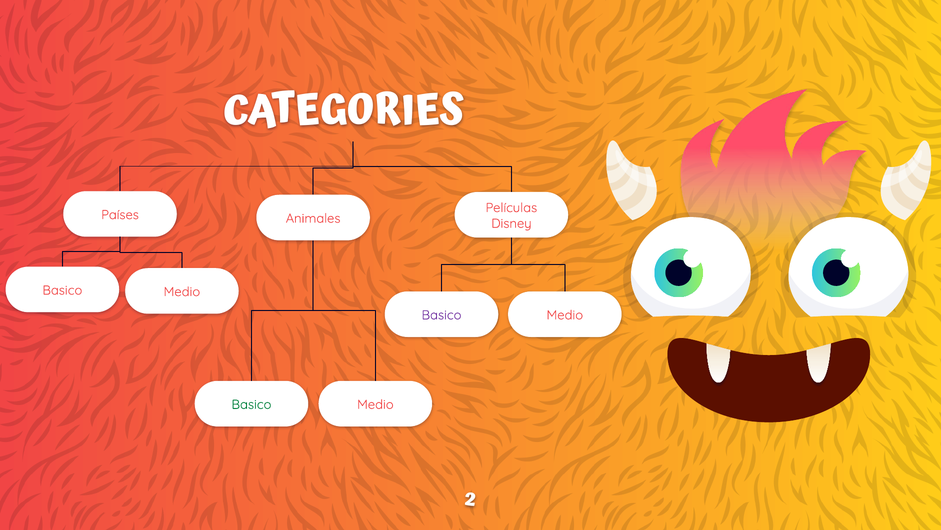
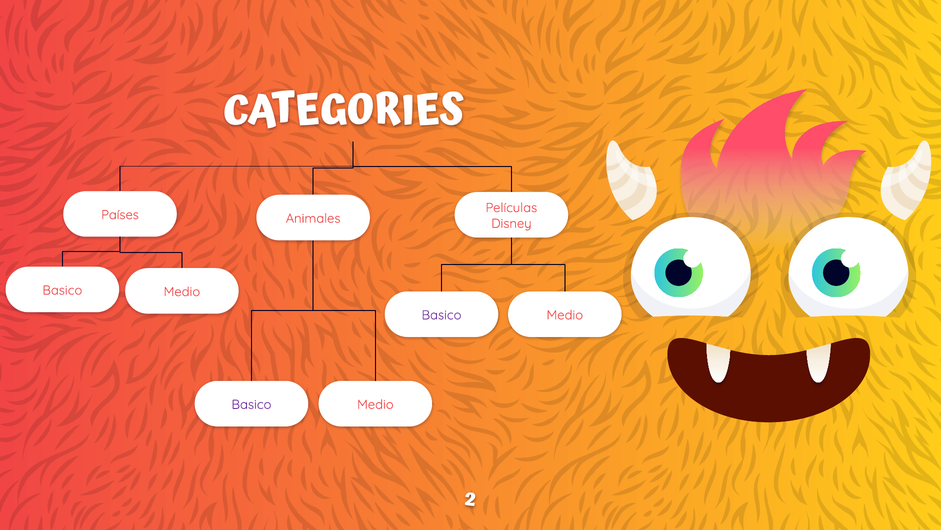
Basico colour: green -> purple (251, 404)
